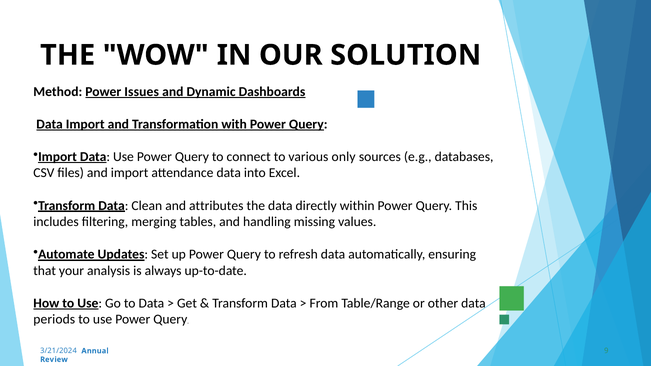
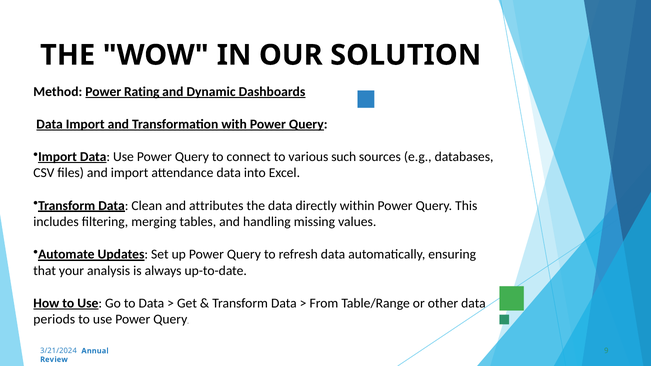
Issues: Issues -> Rating (142, 92)
only: only -> such (344, 157)
